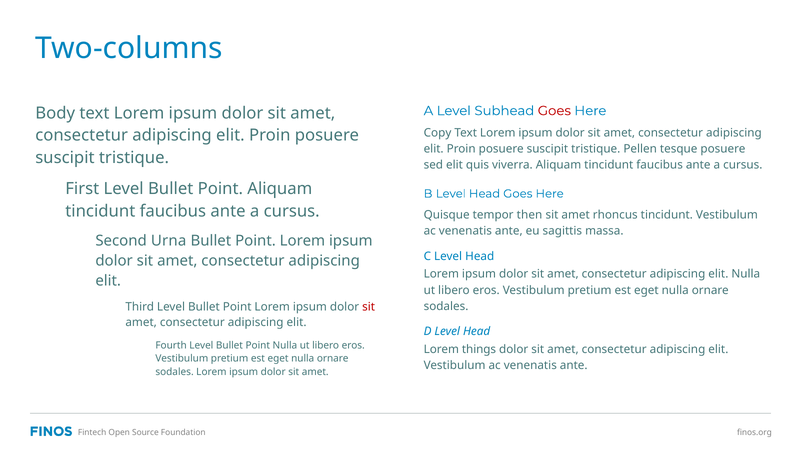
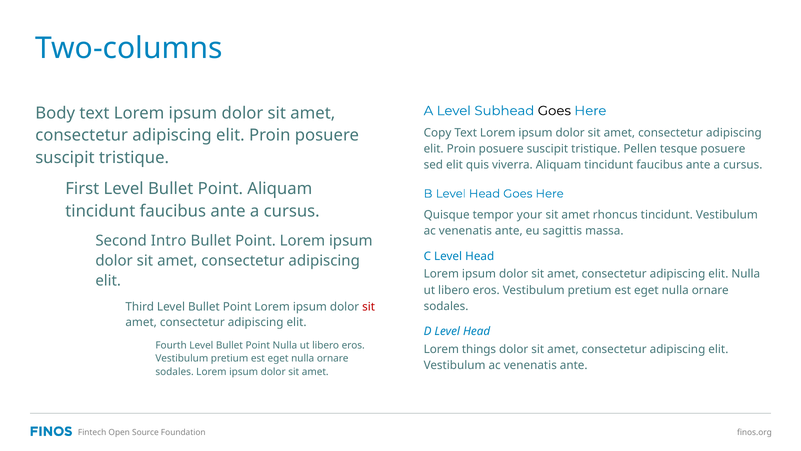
Goes colour: red -> black (554, 111)
then: then -> your (530, 215)
Urna: Urna -> Intro (169, 240)
